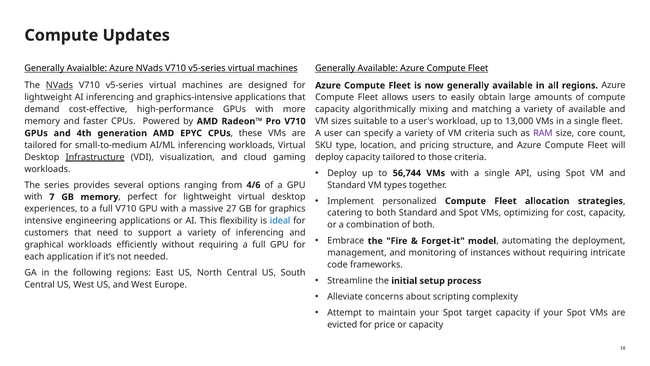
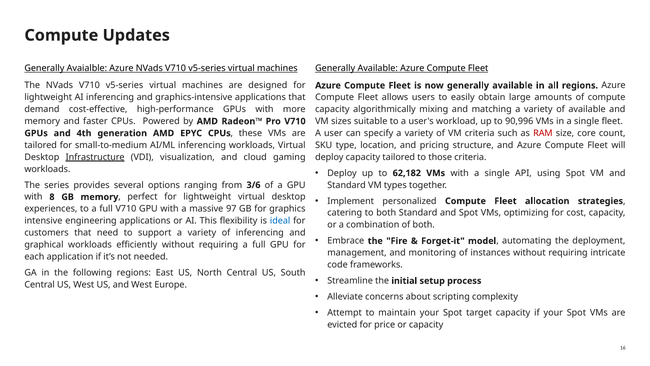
NVads underline: present -> none (59, 85)
13,000: 13,000 -> 90,996 (519, 121)
RAM colour: purple -> red (543, 133)
56,744: 56,744 -> 62,182 (407, 173)
4/6: 4/6 -> 3/6 (253, 185)
7: 7 -> 8 (52, 197)
27: 27 -> 97 (231, 209)
